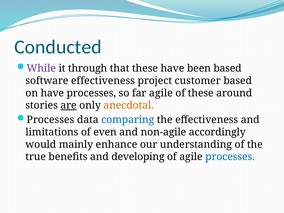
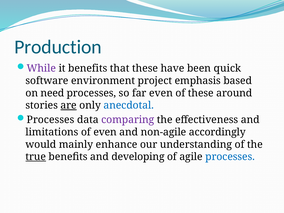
Conducted: Conducted -> Production (58, 47)
it through: through -> benefits (88, 68)
been based: based -> quick (227, 68)
software effectiveness: effectiveness -> environment (103, 81)
customer: customer -> emphasis (198, 81)
on have: have -> need (52, 93)
far agile: agile -> even (161, 93)
anecdotal colour: orange -> blue (129, 105)
comparing colour: blue -> purple (128, 120)
true underline: none -> present (36, 157)
